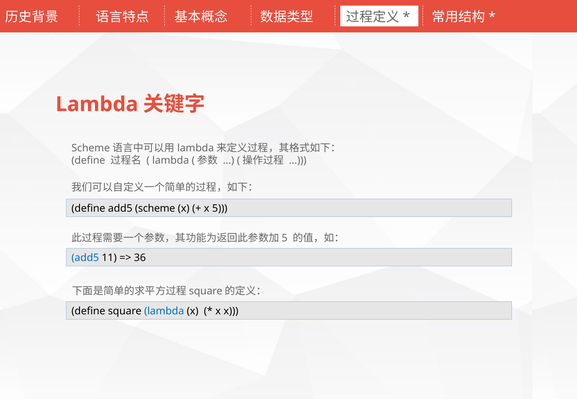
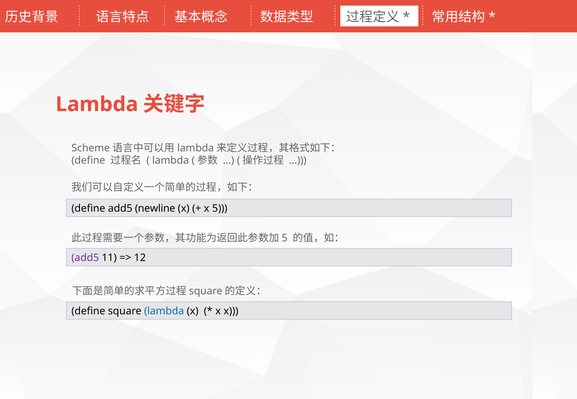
scheme: scheme -> newline (155, 209)
add5 colour: blue -> purple (85, 258)
36: 36 -> 12 (140, 258)
